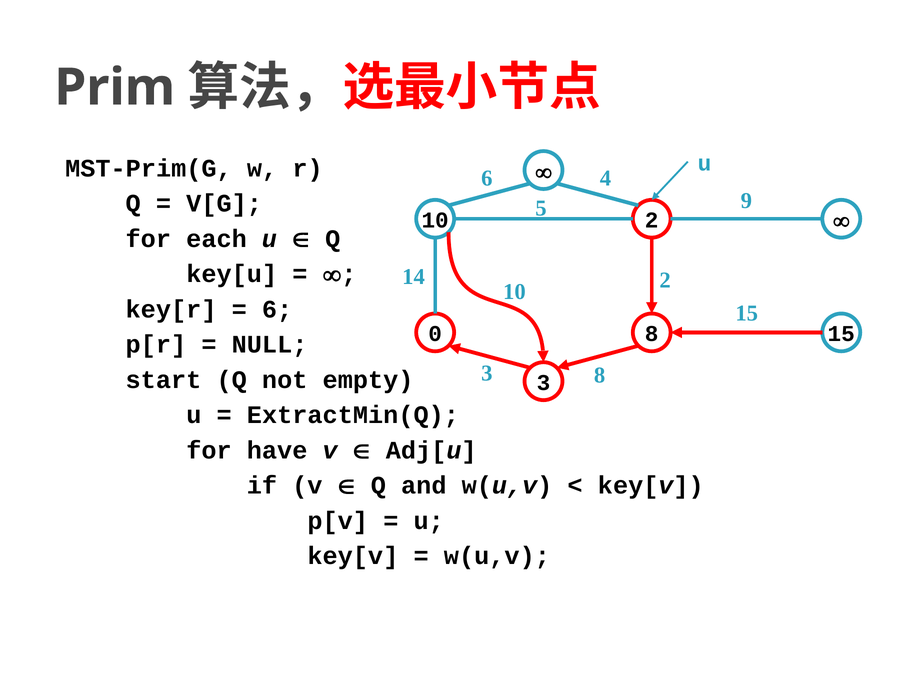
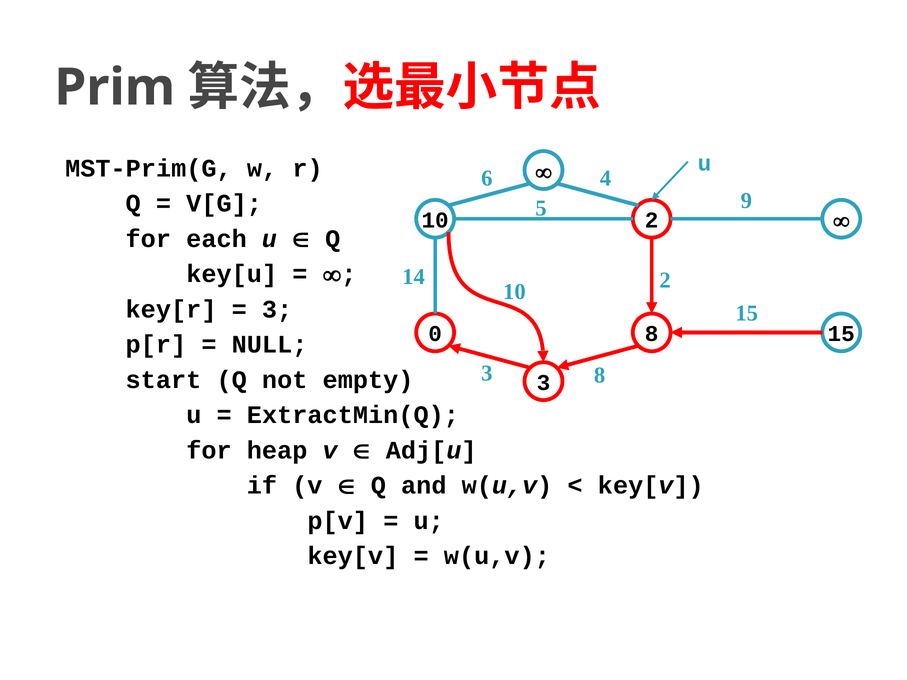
6: 6 -> 3 (277, 309)
have: have -> heap (277, 451)
